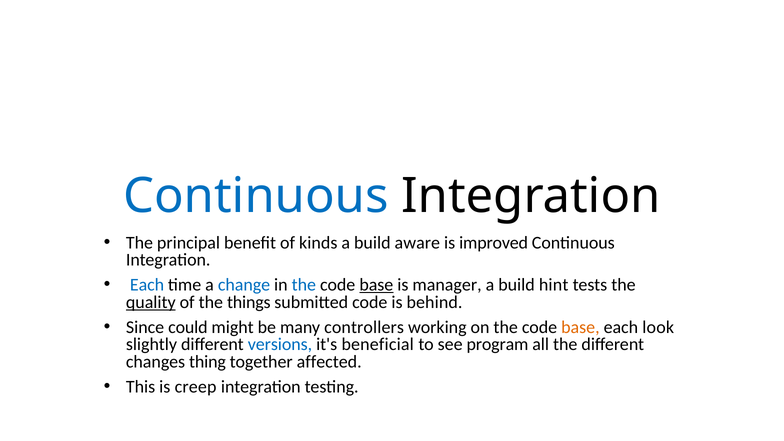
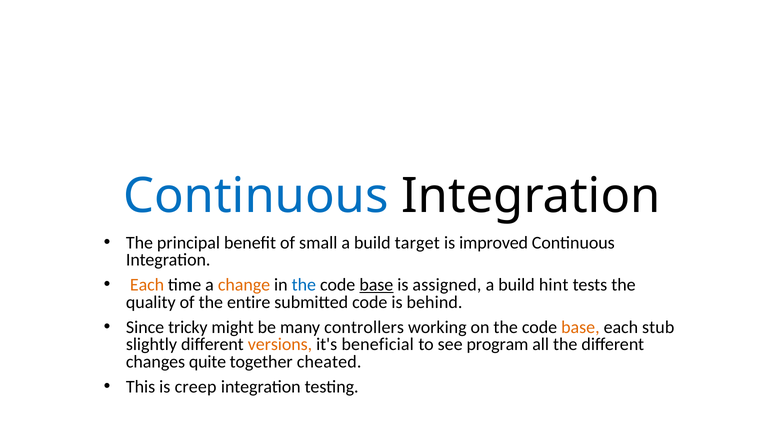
kinds: kinds -> small (318, 243)
aware: aware -> target (417, 243)
Each colour: blue -> orange (147, 285)
change colour: blue -> orange (244, 285)
manager: manager -> assigned (447, 285)
quality underline: present -> none (151, 302)
things: things -> entire (249, 302)
could: could -> tricky (188, 327)
look: look -> stub (658, 327)
versions colour: blue -> orange (280, 345)
thing: thing -> quite (207, 362)
affected: affected -> cheated (329, 362)
